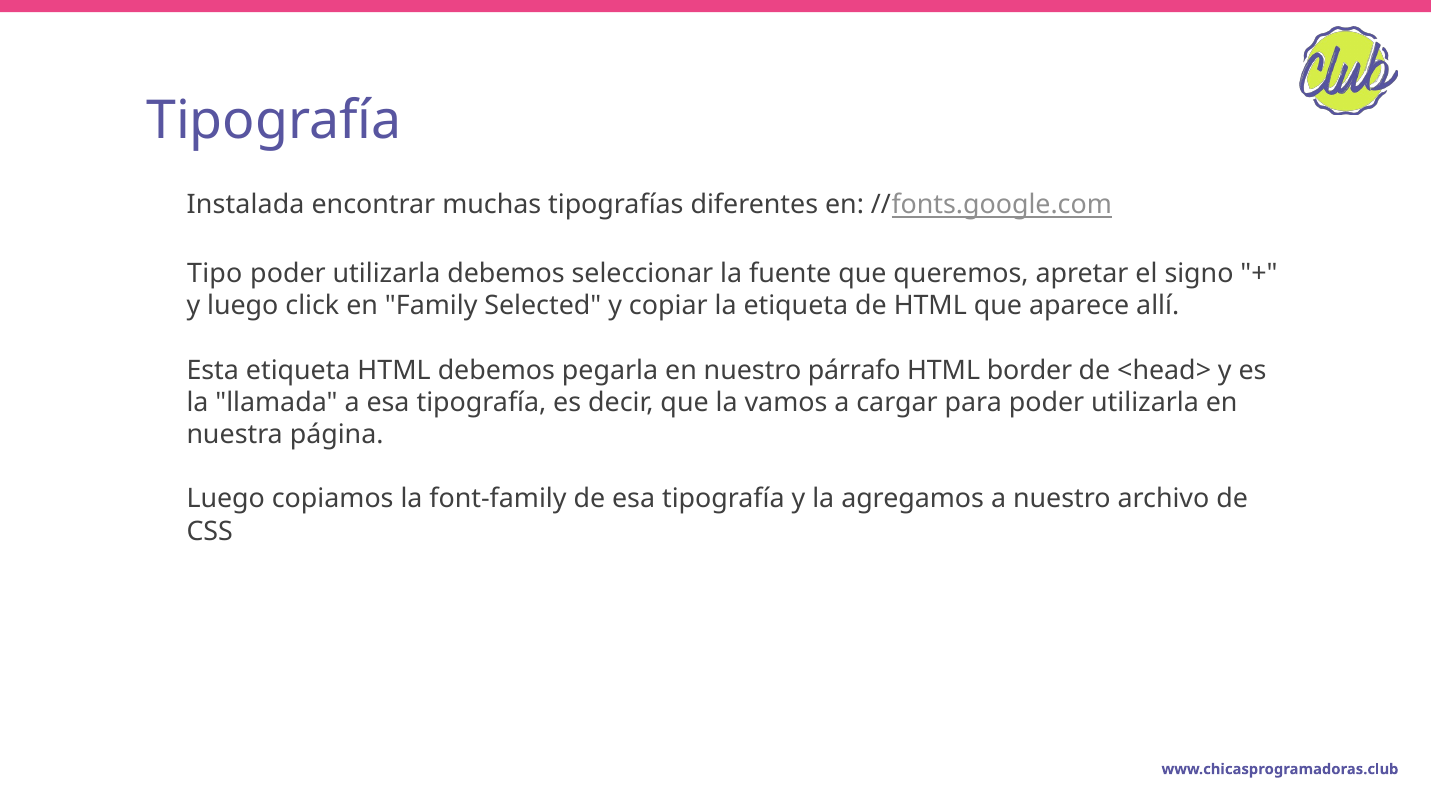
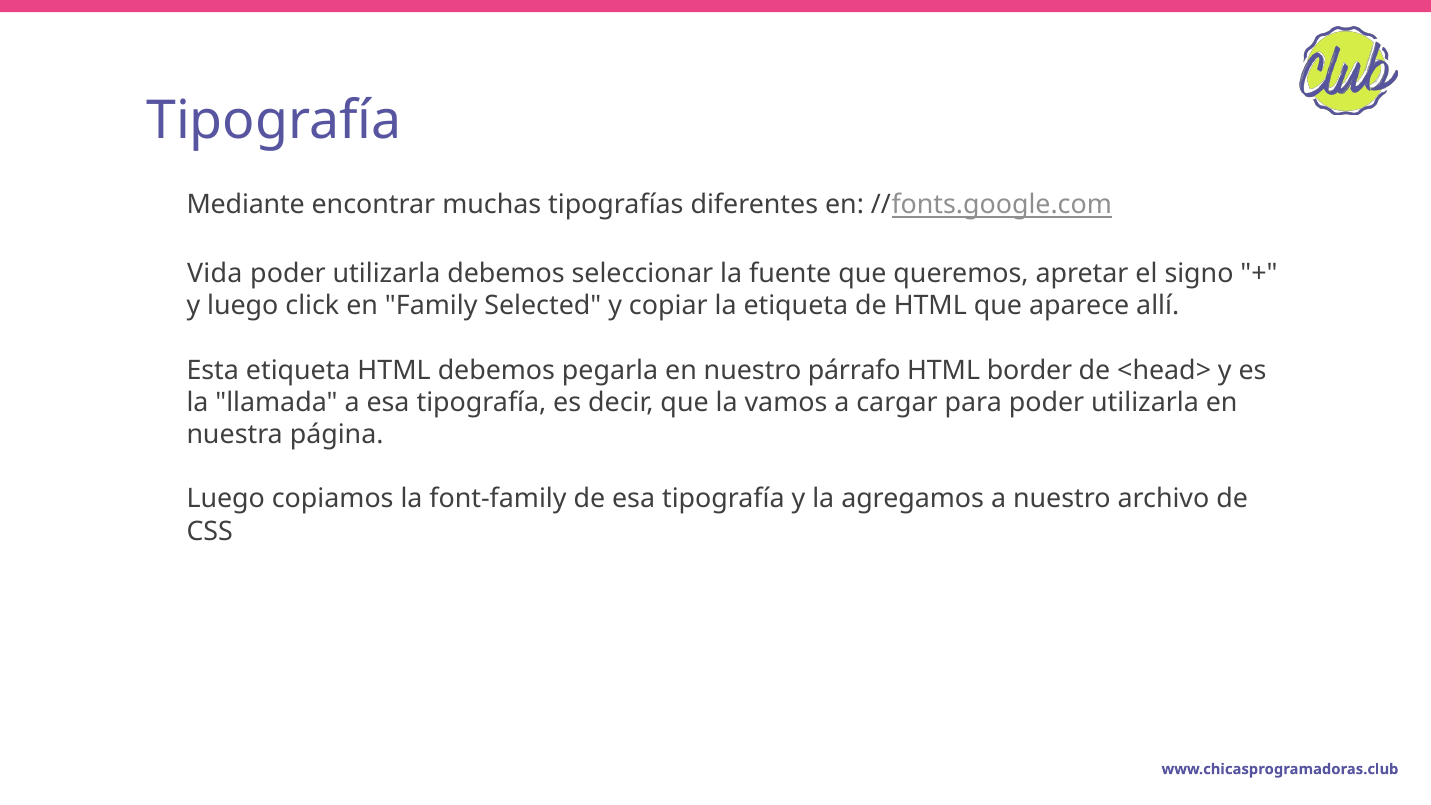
Instalada: Instalada -> Mediante (246, 205)
Tipo: Tipo -> Vida (215, 274)
